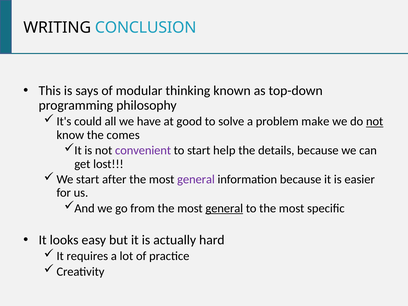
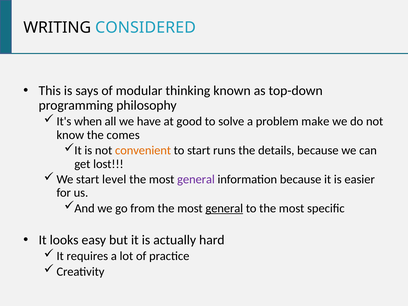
CONCLUSION: CONCLUSION -> CONSIDERED (146, 27)
could: could -> when (88, 122)
not underline: present -> none (375, 122)
convenient colour: purple -> orange (143, 150)
help: help -> runs (224, 150)
after: after -> level (114, 179)
